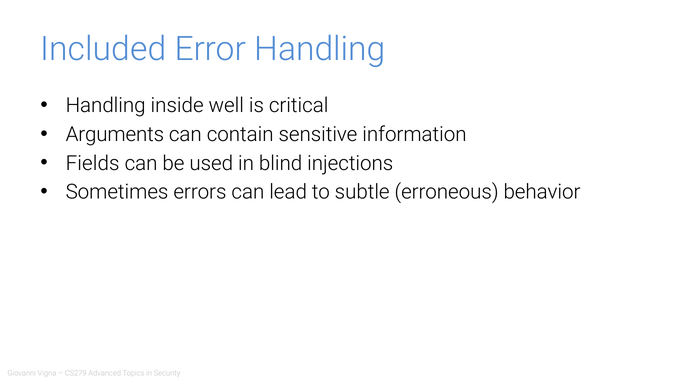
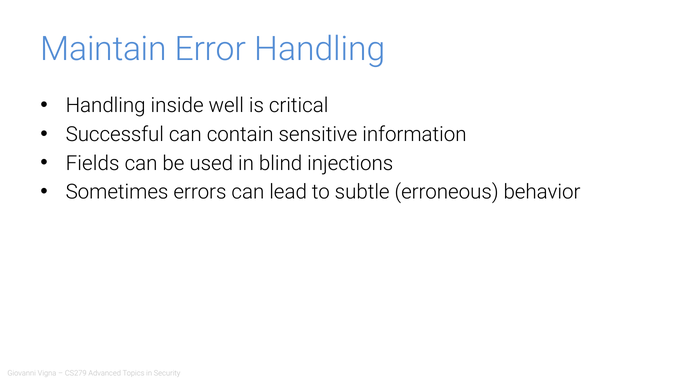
Included: Included -> Maintain (103, 49)
Arguments: Arguments -> Successful (115, 134)
